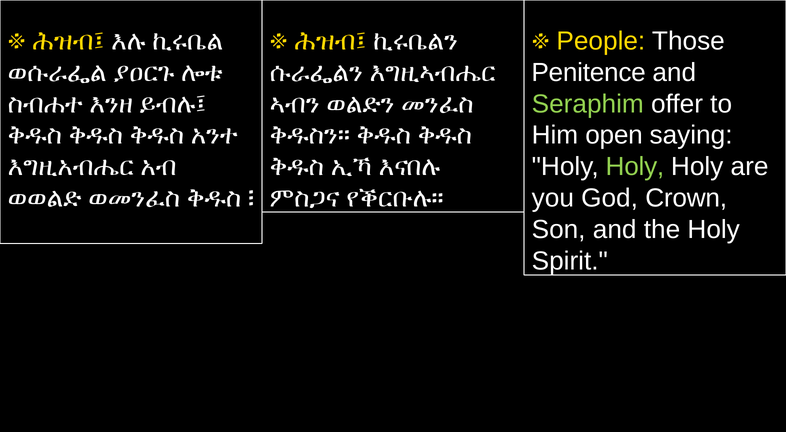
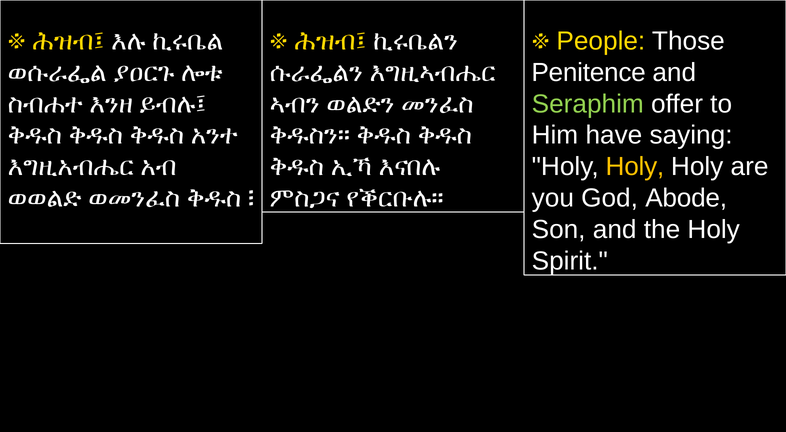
open: open -> have (614, 135)
Holy colour: light green -> yellow (635, 167)
Crown: Crown -> Abode (686, 198)
